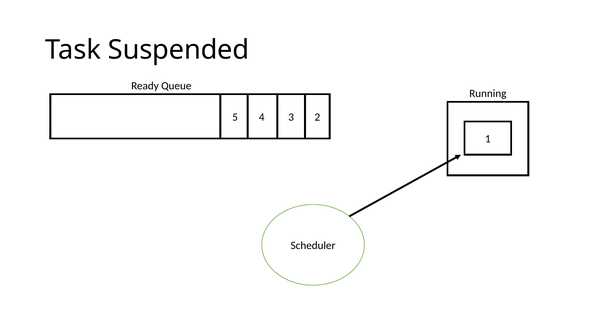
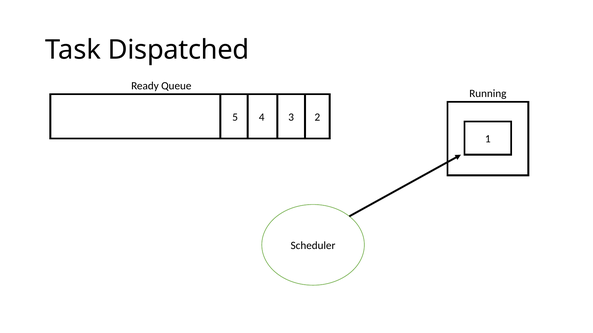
Suspended: Suspended -> Dispatched (179, 50)
